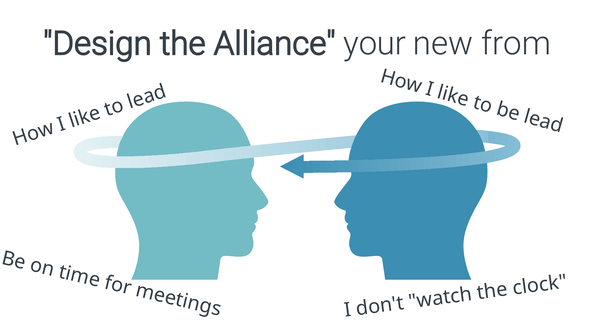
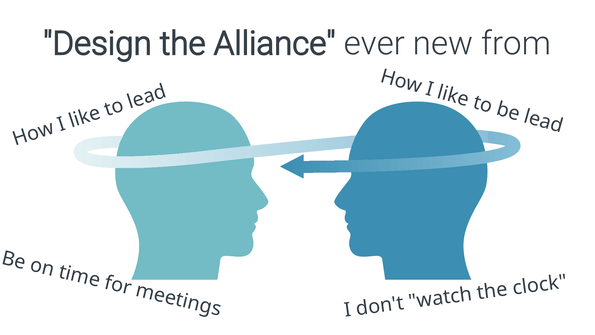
your: your -> ever (374, 44)
